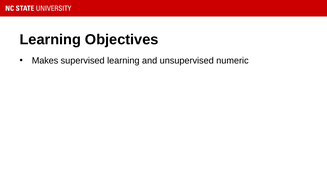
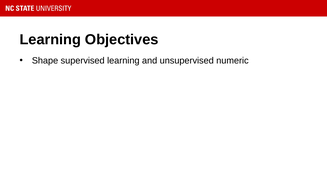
Makes: Makes -> Shape (45, 61)
